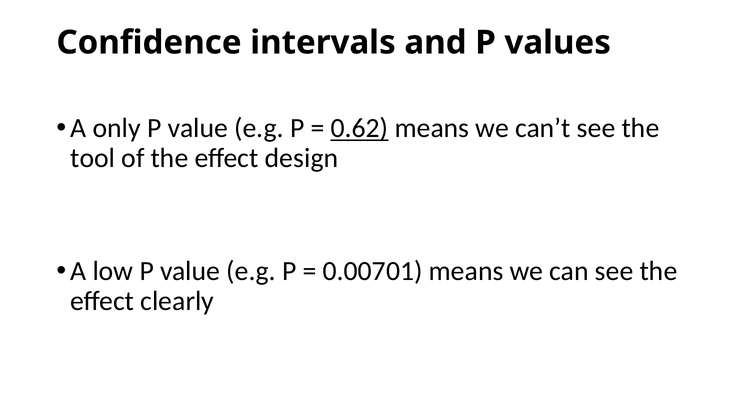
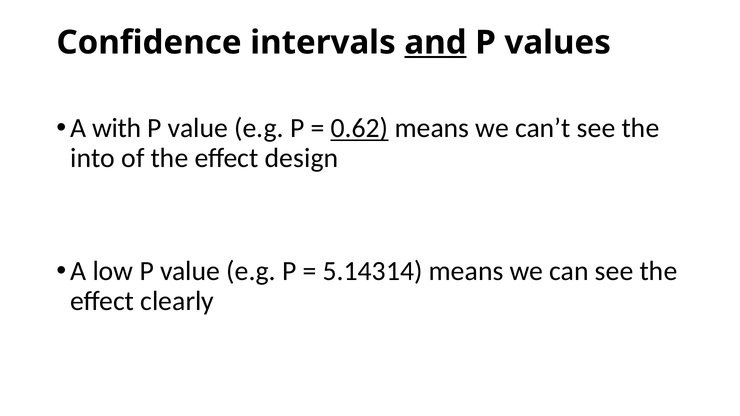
and underline: none -> present (436, 43)
only: only -> with (117, 128)
tool: tool -> into (93, 158)
0.00701: 0.00701 -> 5.14314 (373, 271)
